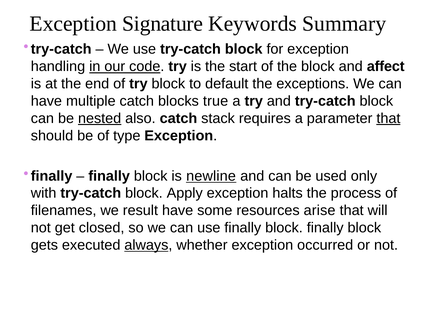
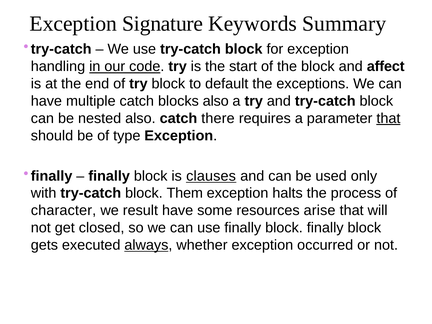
blocks true: true -> also (216, 101)
nested underline: present -> none (100, 118)
stack: stack -> there (218, 118)
newline: newline -> clauses (211, 176)
Apply: Apply -> Them (185, 193)
filenames: filenames -> character (64, 210)
